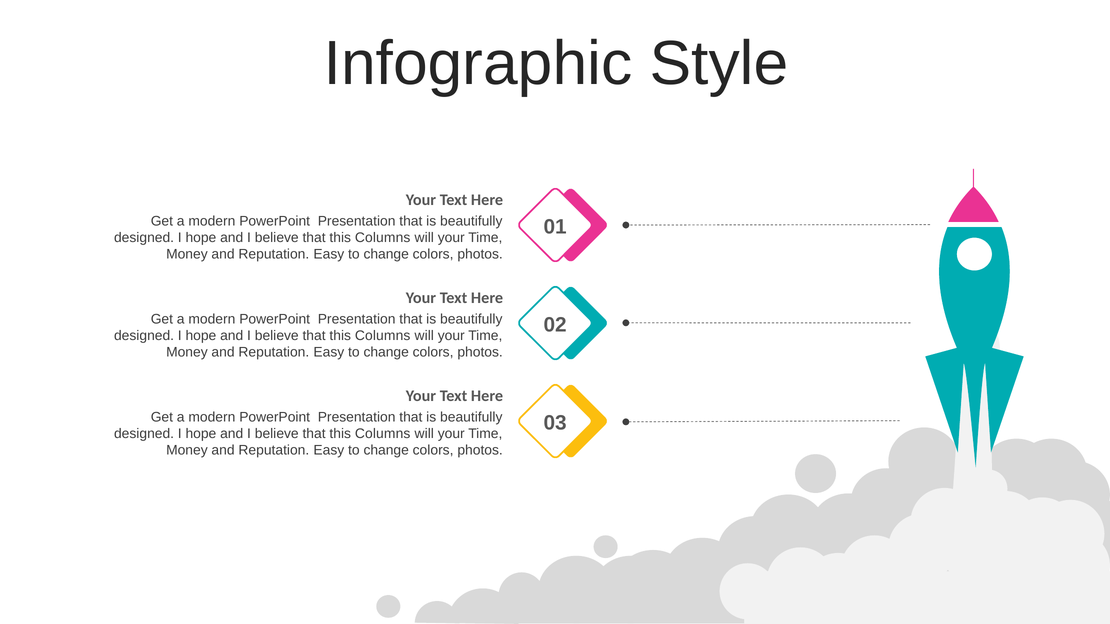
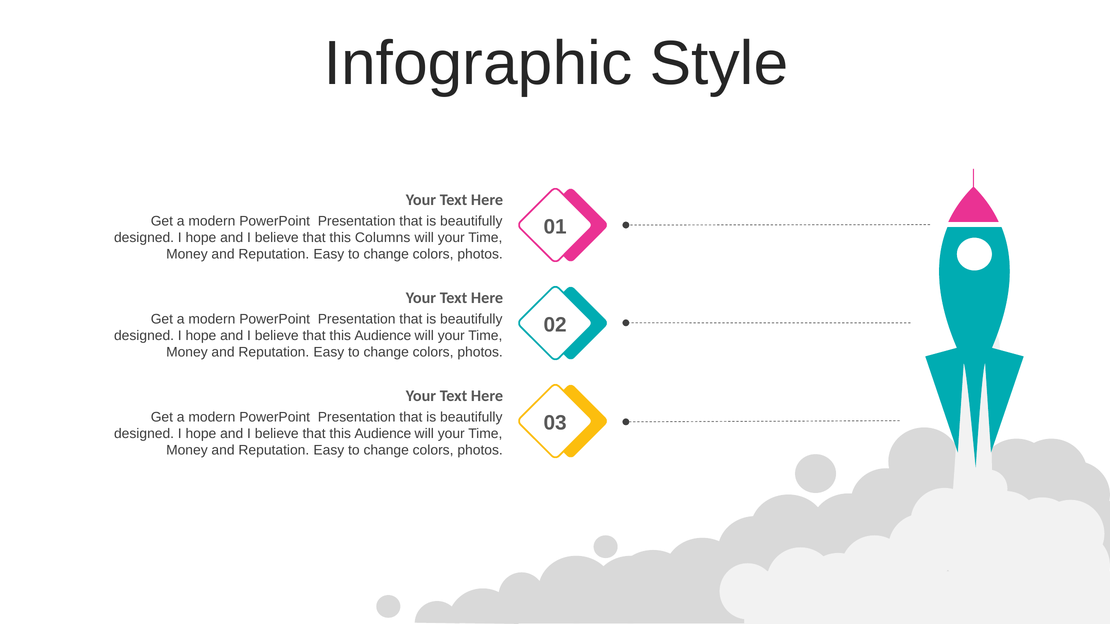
Columns: Columns -> Audience (383, 336)
Columns: Columns -> Audience (383, 434)
